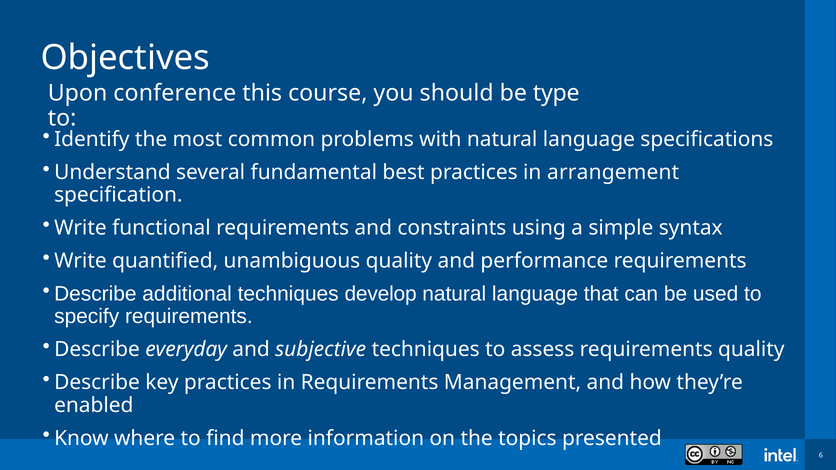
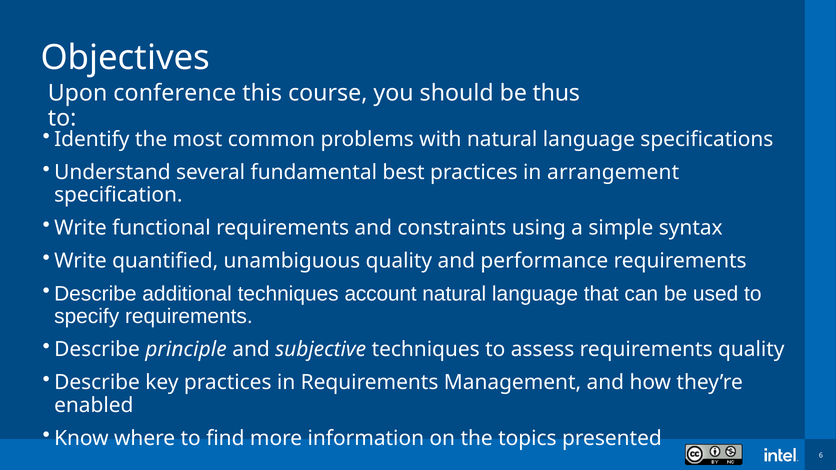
type: type -> thus (556, 93)
develop: develop -> account (381, 294)
everyday: everyday -> principle (186, 350)
